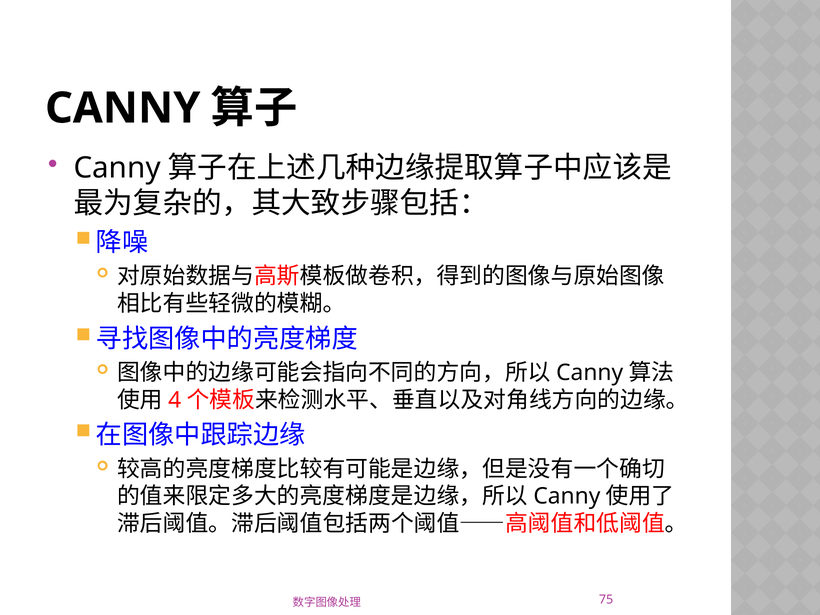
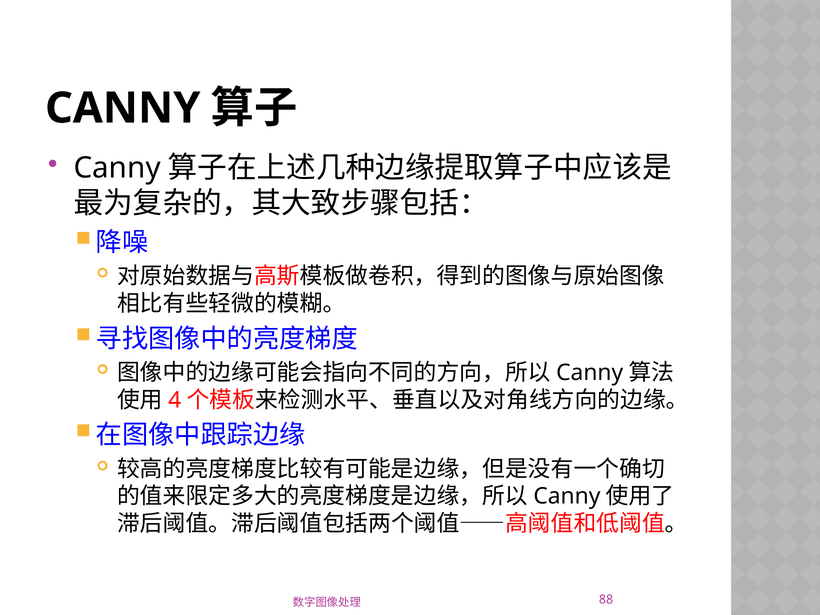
75: 75 -> 88 (606, 600)
